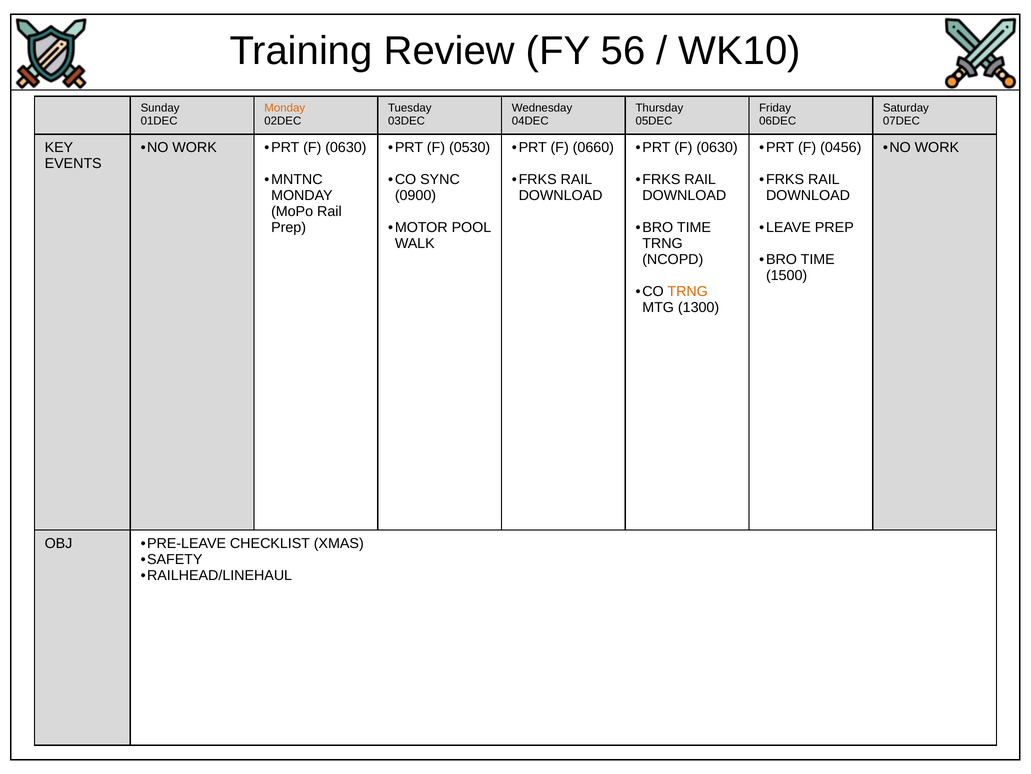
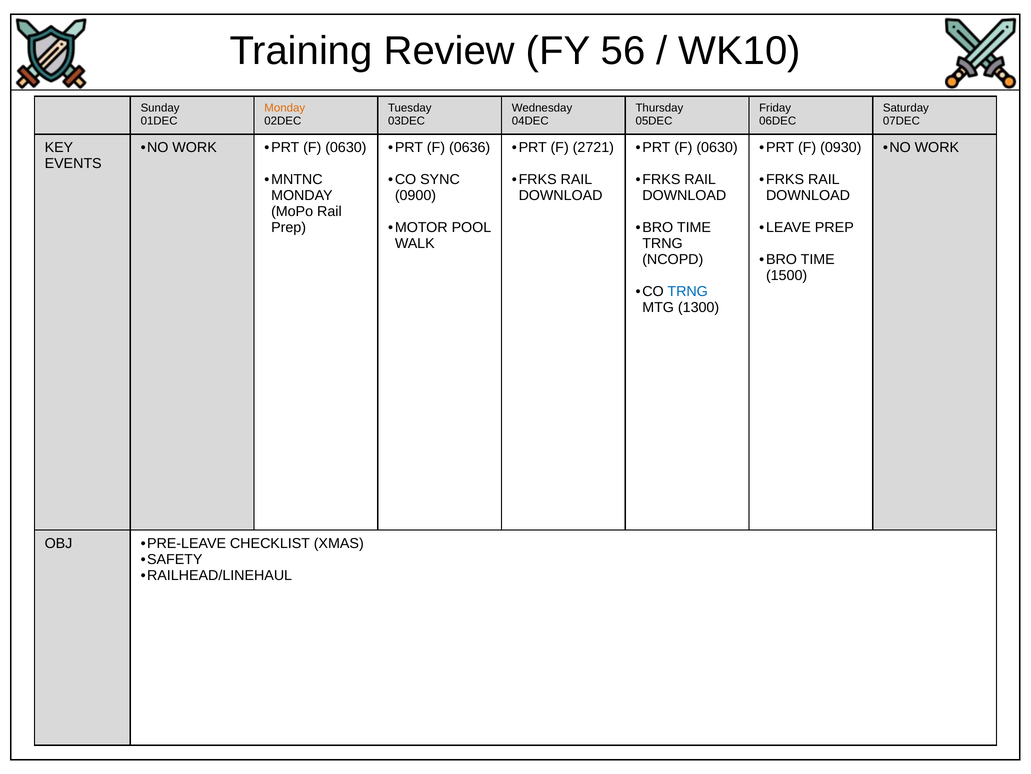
0530: 0530 -> 0636 (470, 147)
0660: 0660 -> 2721 (593, 147)
0456: 0456 -> 0930 (841, 147)
TRNG colour: orange -> blue (688, 291)
